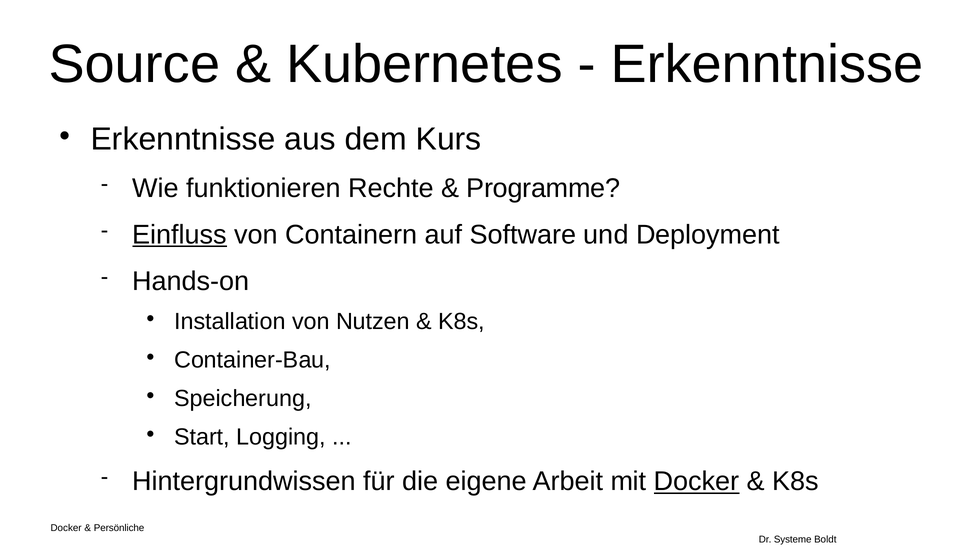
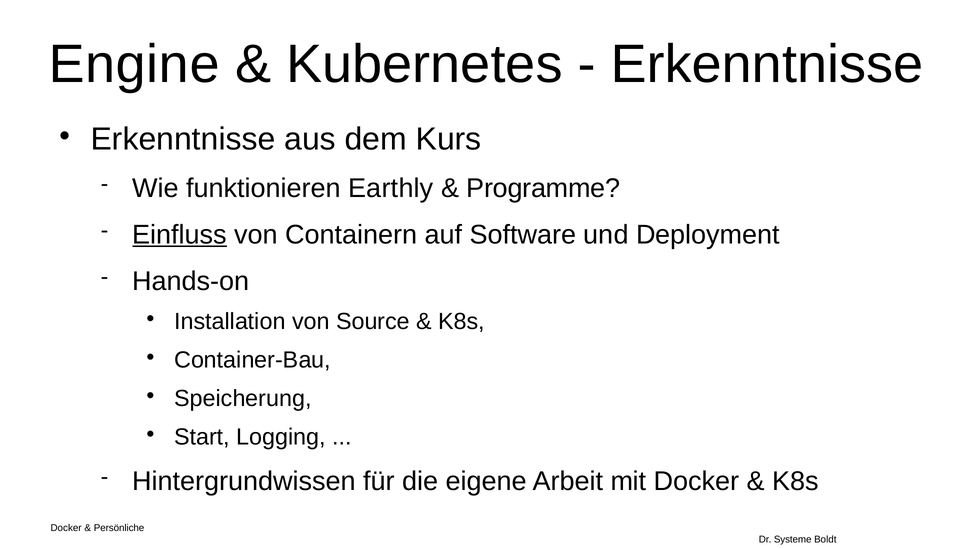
Source: Source -> Engine (134, 65)
Rechte: Rechte -> Earthly (391, 188)
Nutzen: Nutzen -> Source (373, 322)
Docker underline: present -> none (697, 481)
